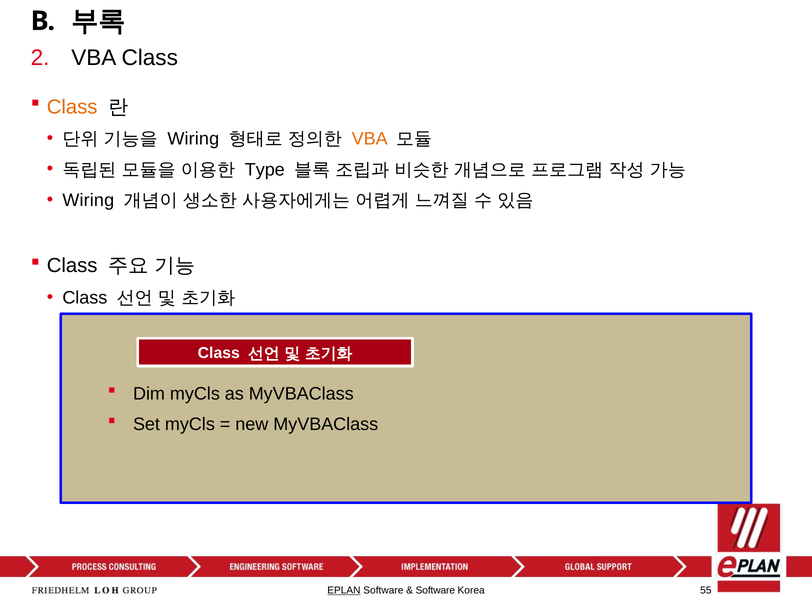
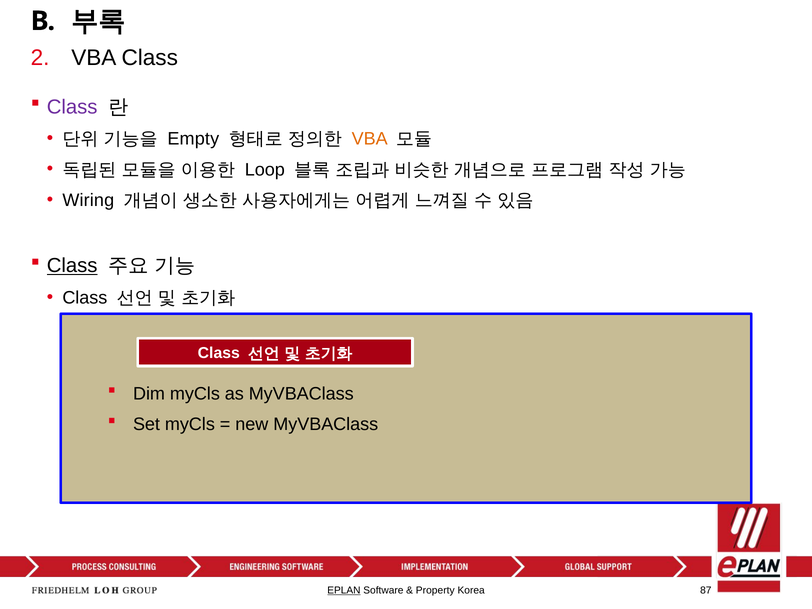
Class colour: orange -> purple (72, 107)
Wiring: Wiring -> Empty (193, 139)
Type: Type -> Loop (265, 170)
Class underline: none -> present (72, 266)
Software: Software -> Property (435, 590)
55: 55 -> 87 (706, 590)
